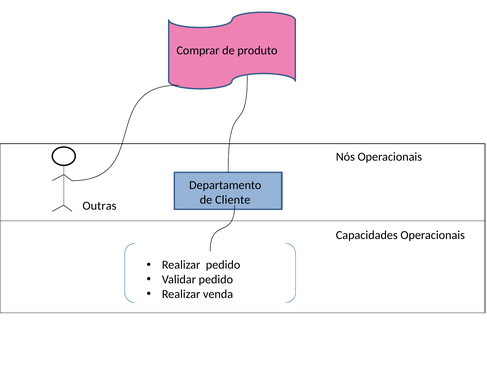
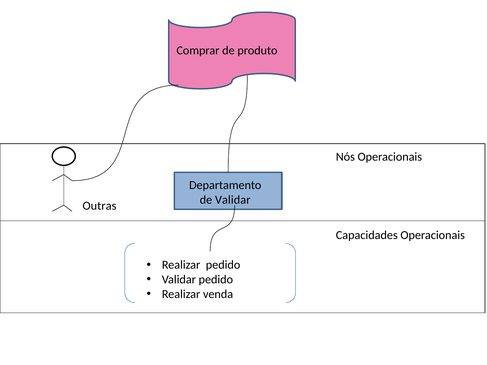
de Cliente: Cliente -> Validar (233, 200)
